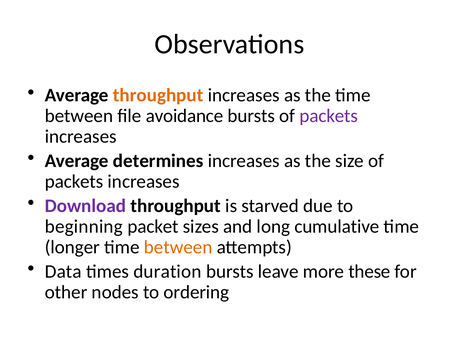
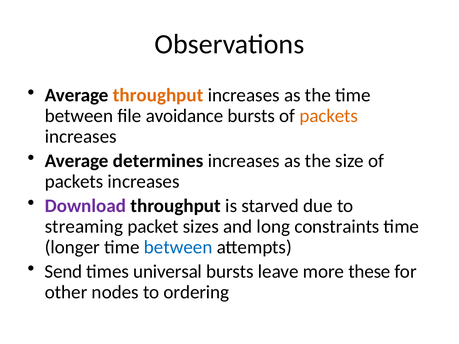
packets colour: purple -> orange (329, 116)
beginning: beginning -> streaming (84, 227)
cumulative: cumulative -> constraints (337, 227)
between colour: orange -> blue (178, 247)
Data: Data -> Send (63, 272)
duration: duration -> universal (168, 272)
